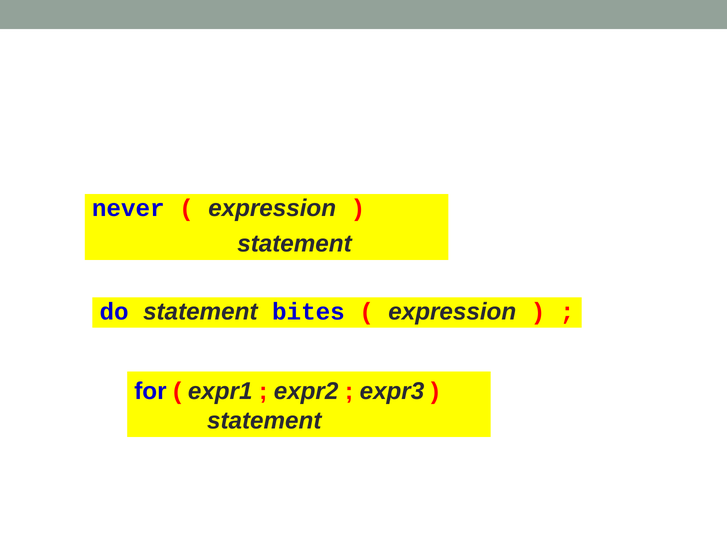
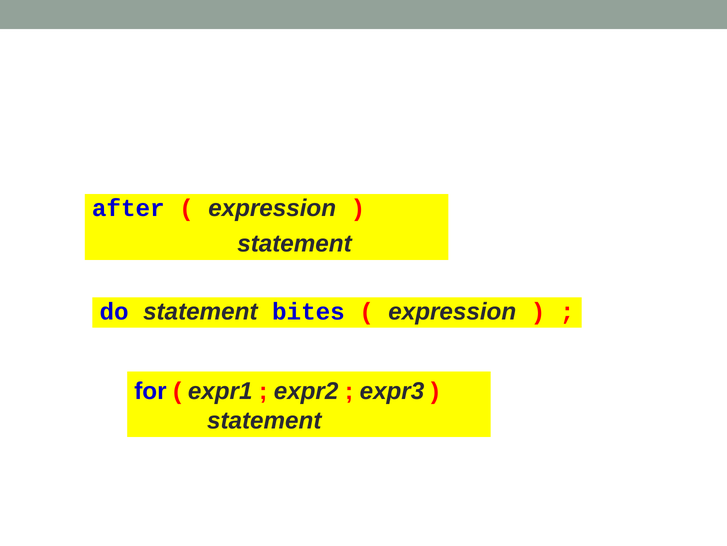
never: never -> after (128, 208)
